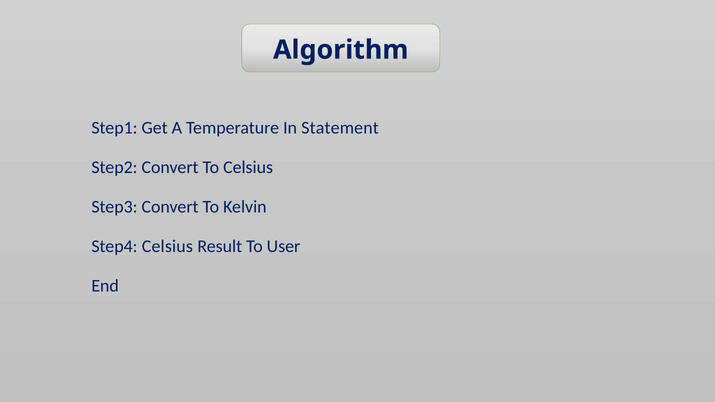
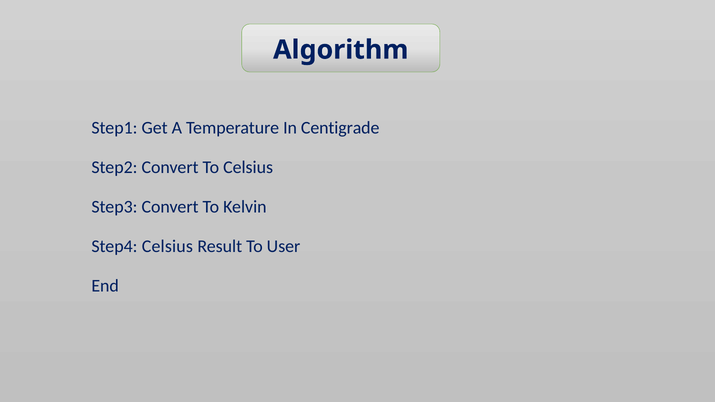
Statement: Statement -> Centigrade (340, 128)
